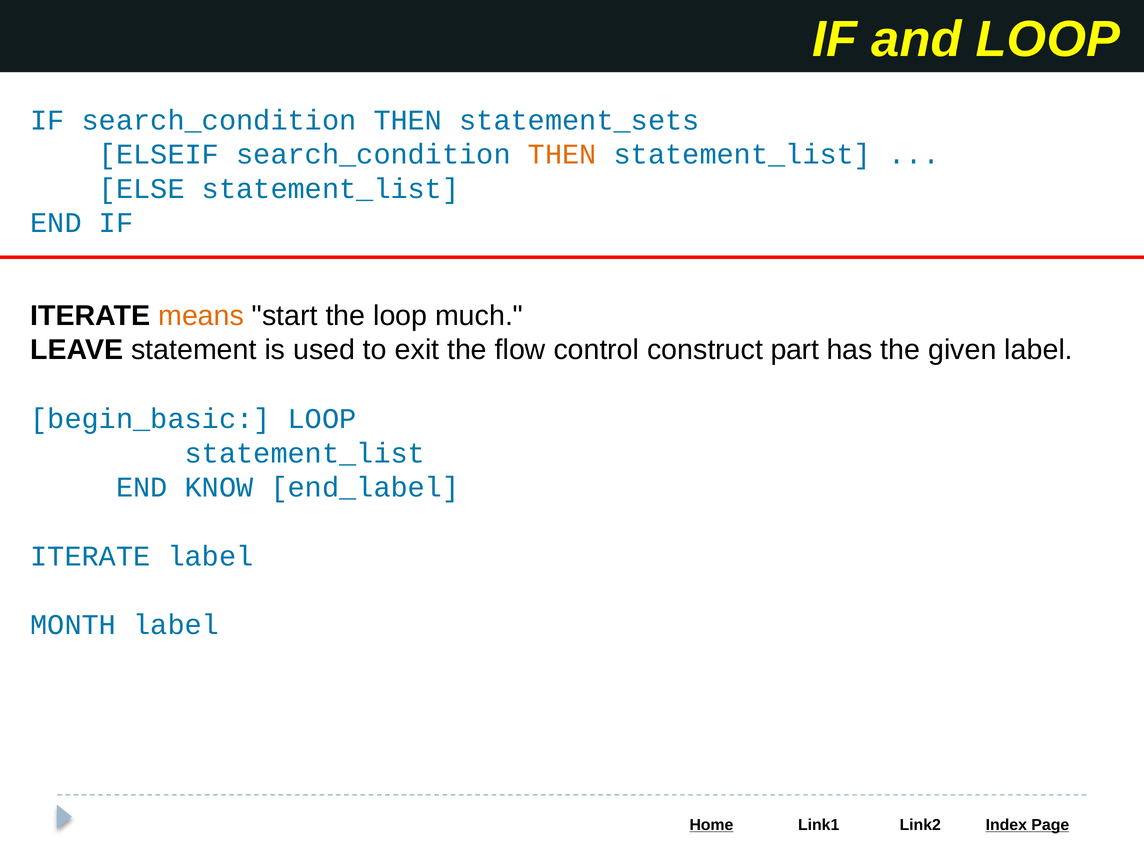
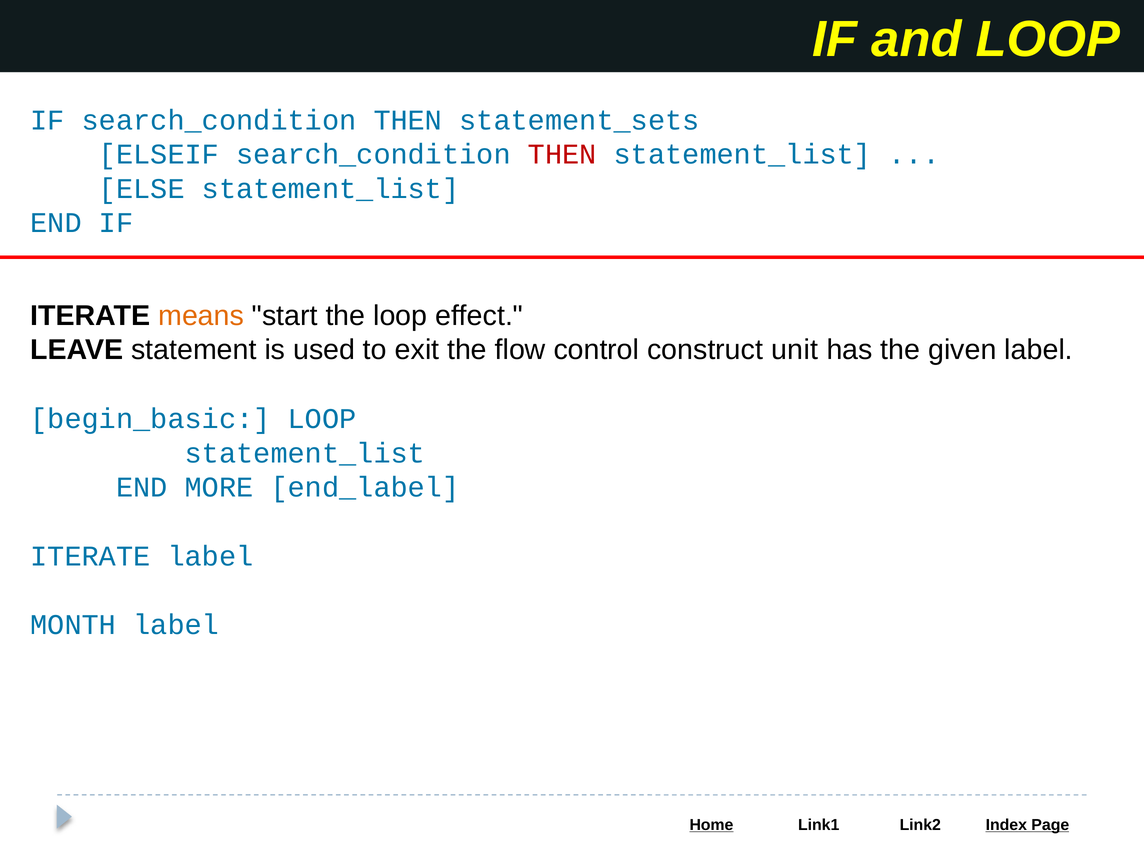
THEN colour: orange -> red (562, 154)
much: much -> effect (479, 316)
part: part -> unit (795, 350)
KNOW: KNOW -> MORE (219, 488)
